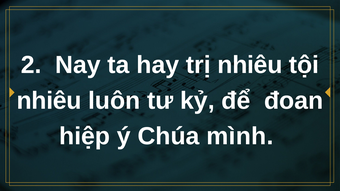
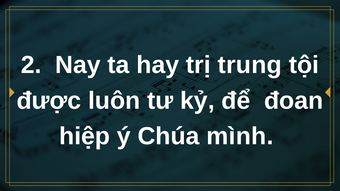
trị nhiêu: nhiêu -> trung (250, 65)
nhiêu: nhiêu -> được (49, 101)
